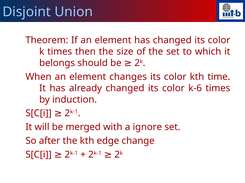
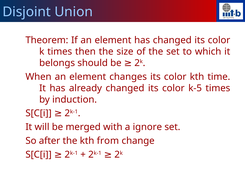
k-6: k-6 -> k-5 (195, 88)
edge: edge -> from (108, 141)
